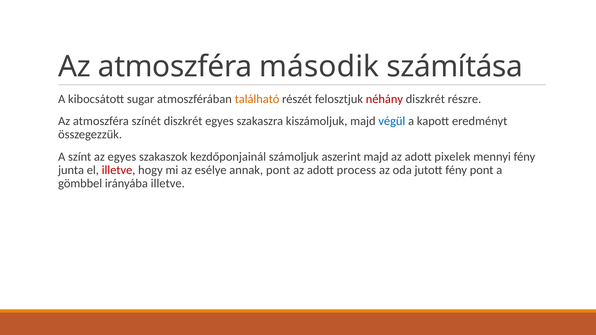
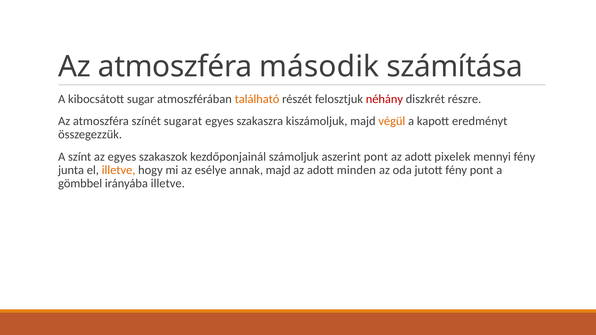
színét diszkrét: diszkrét -> sugarat (183, 121)
végül colour: blue -> orange (392, 121)
aszerint majd: majd -> pont (376, 157)
illetve colour: red -> orange (119, 170)
annak pont: pont -> majd (278, 170)
process: process -> minden (356, 170)
